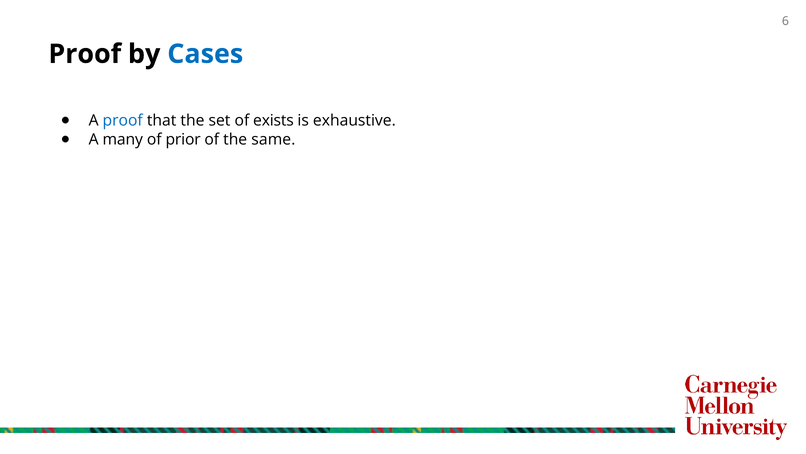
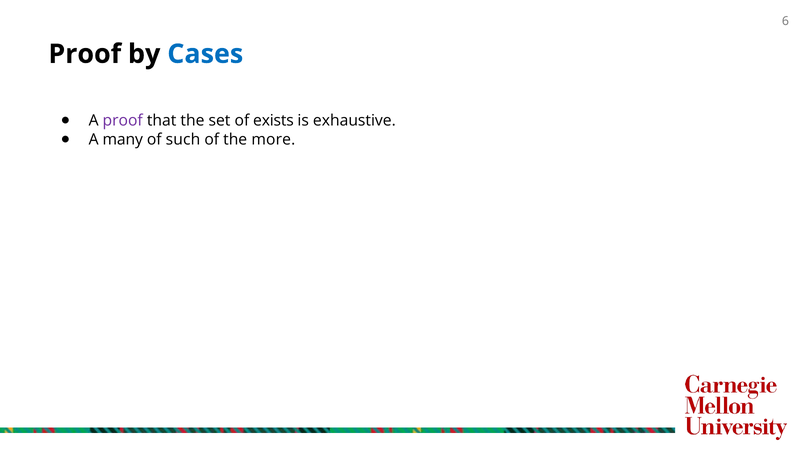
proof colour: blue -> purple (123, 120)
prior: prior -> such (183, 139)
same: same -> more (273, 139)
